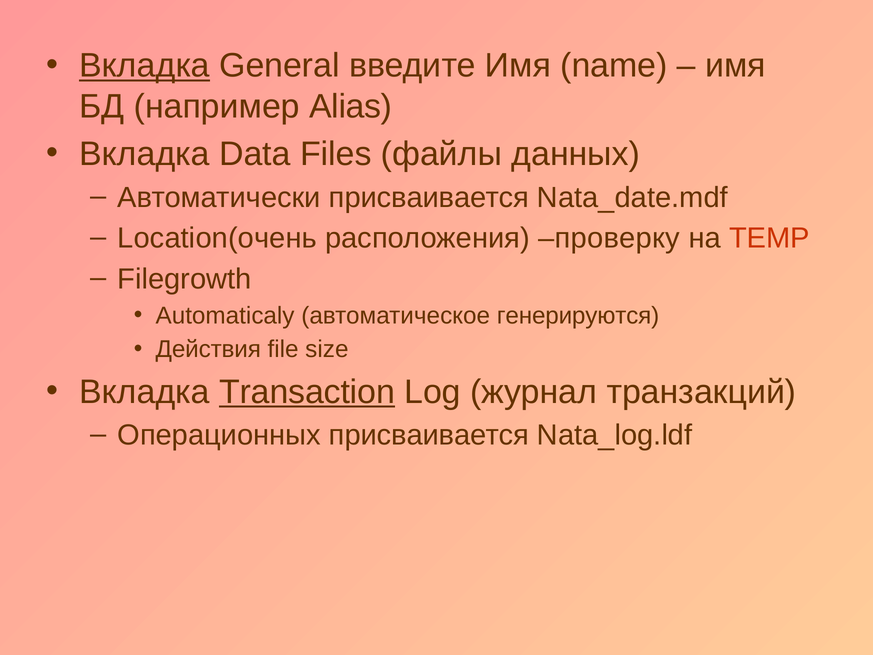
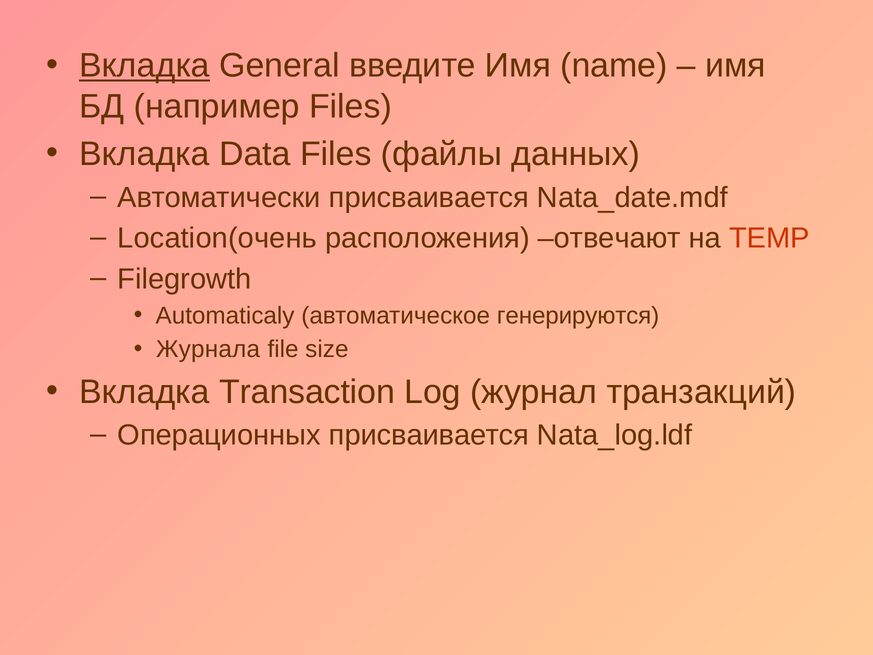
например Alias: Alias -> Files (351, 107)
проверку: проверку -> отвечают (609, 238)
Действия: Действия -> Журнала (208, 349)
Transaction underline: present -> none (307, 392)
